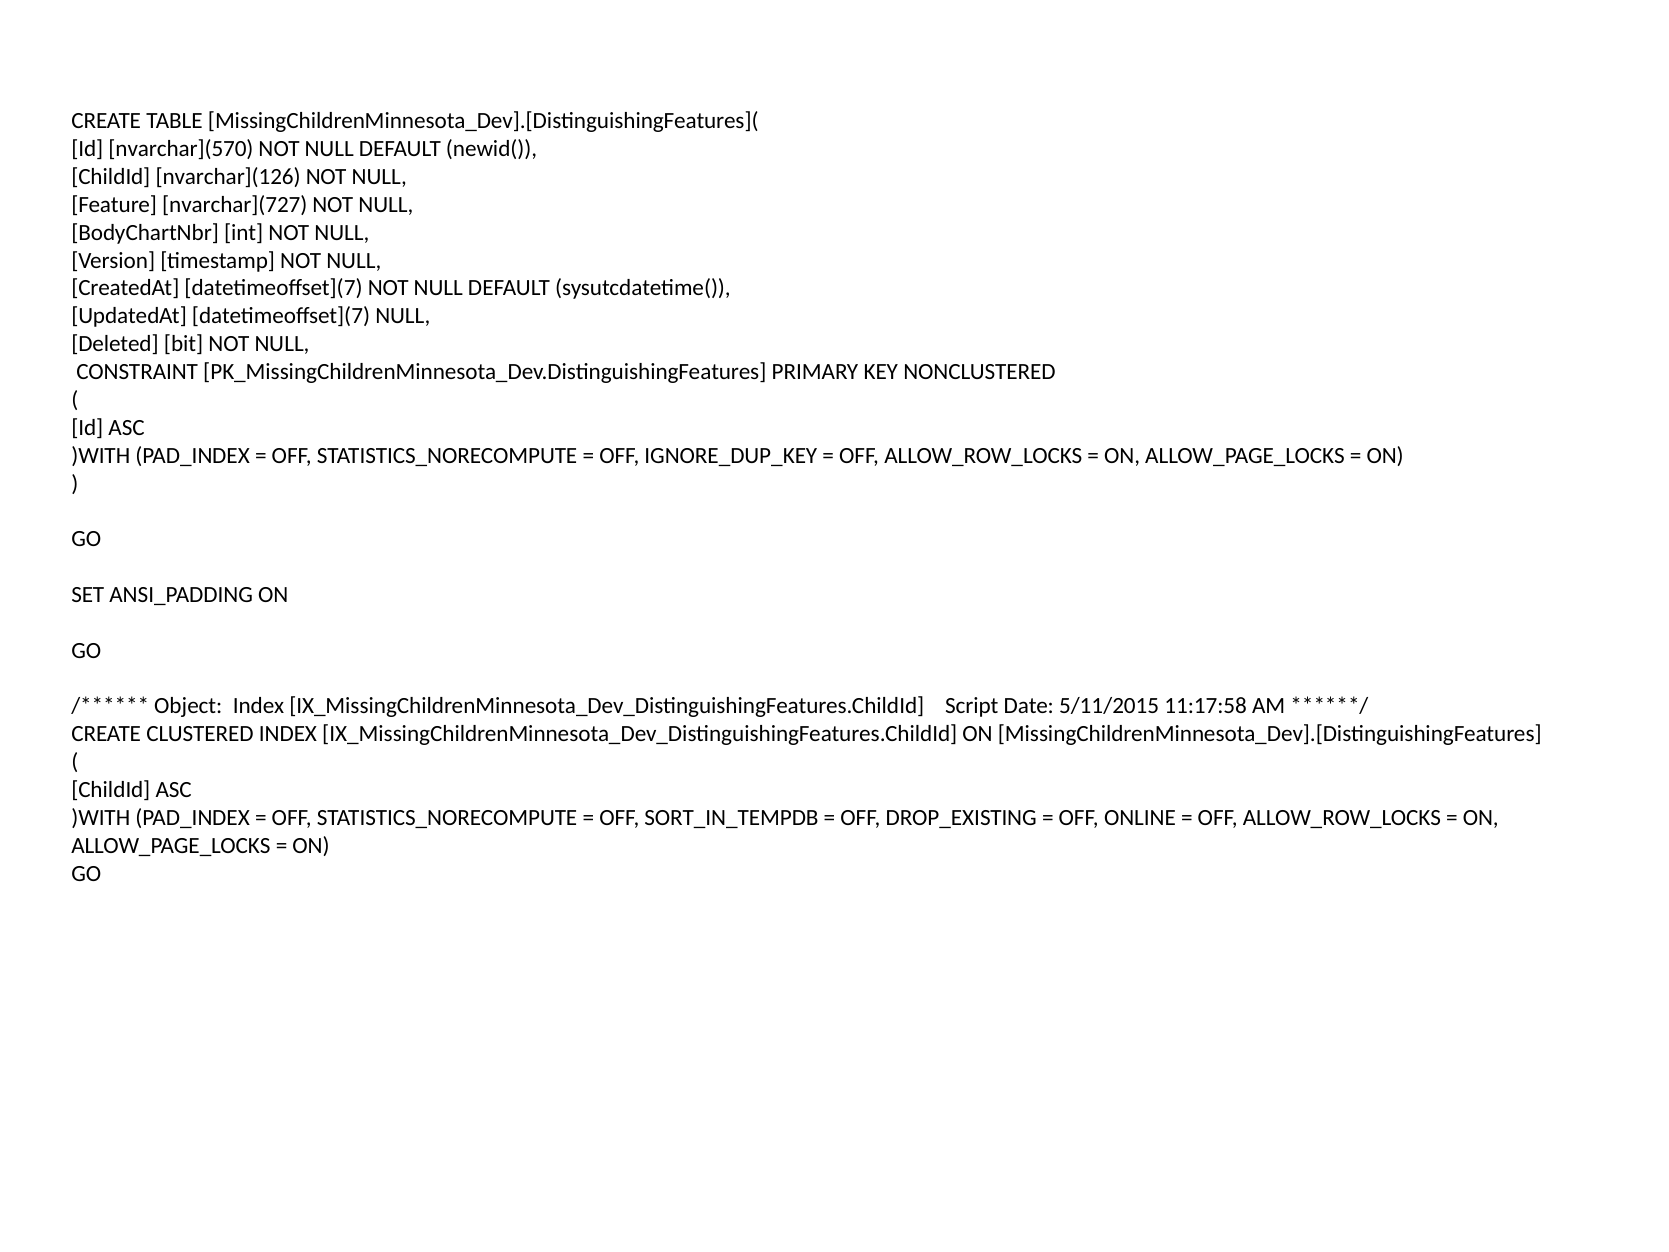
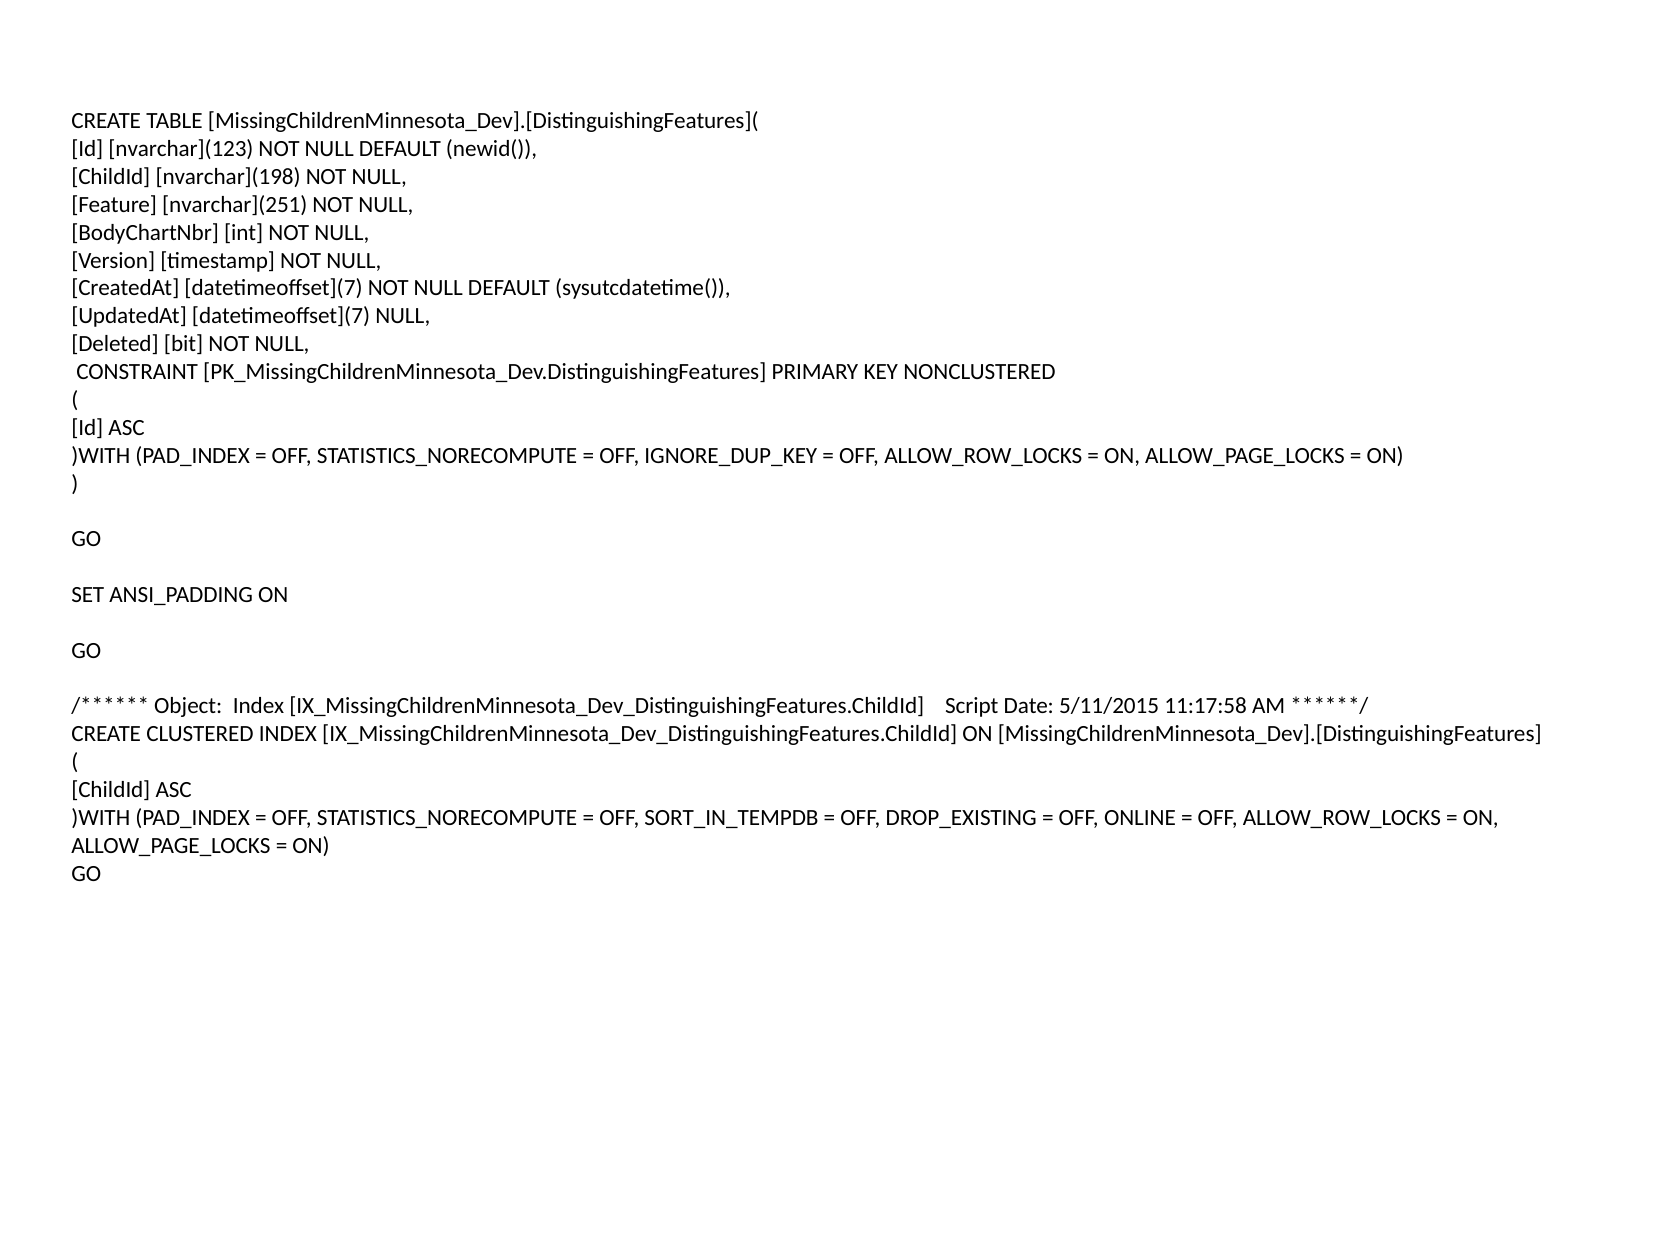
nvarchar](570: nvarchar](570 -> nvarchar](123 (181, 149)
nvarchar](126: nvarchar](126 -> nvarchar](198 (228, 177)
nvarchar](727: nvarchar](727 -> nvarchar](251 (235, 205)
